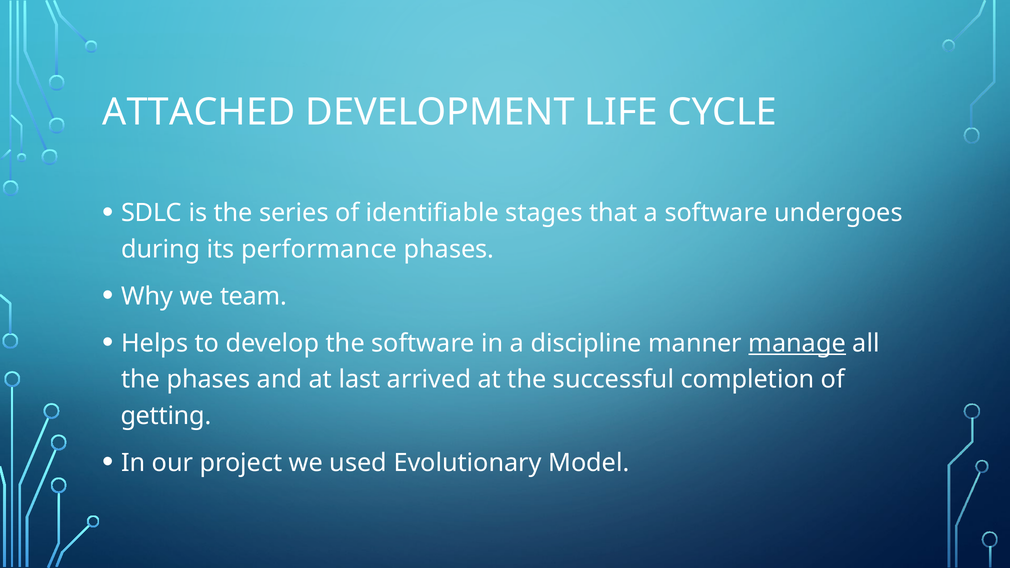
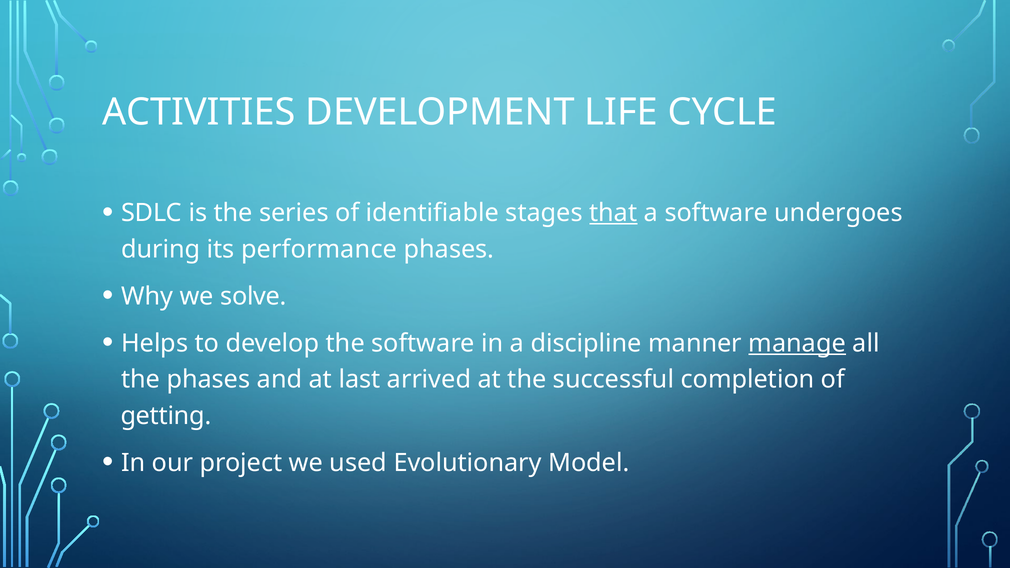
ATTACHED: ATTACHED -> ACTIVITIES (199, 112)
that underline: none -> present (613, 213)
team: team -> solve (253, 296)
